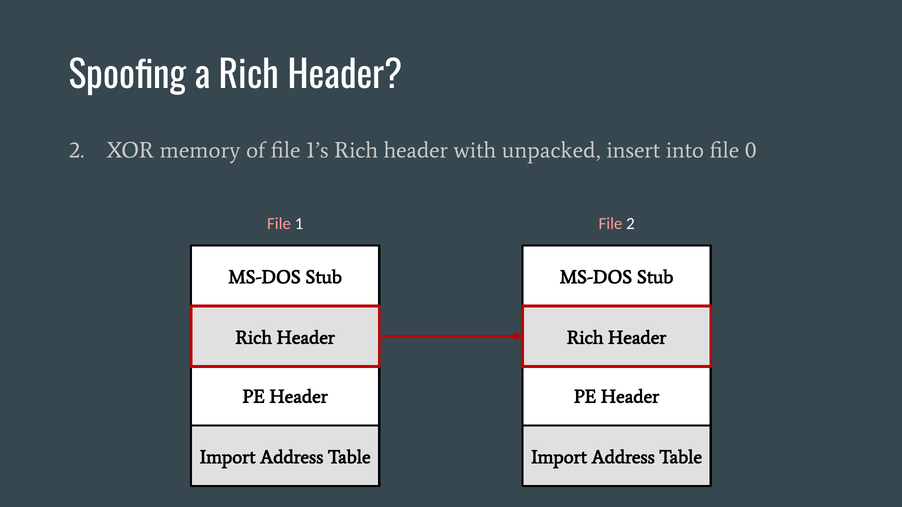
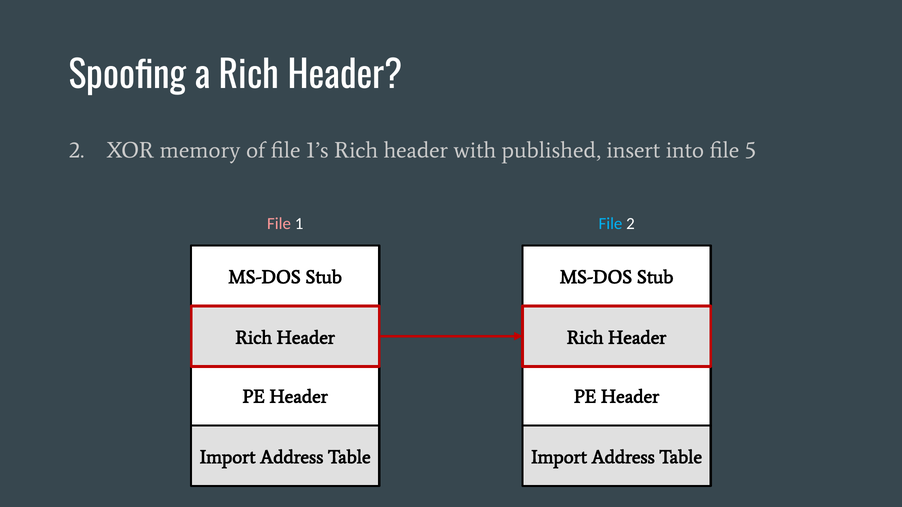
unpacked: unpacked -> published (551, 150)
0: 0 -> 5 (751, 150)
File colour: pink -> light blue (610, 224)
